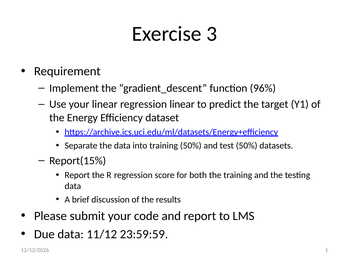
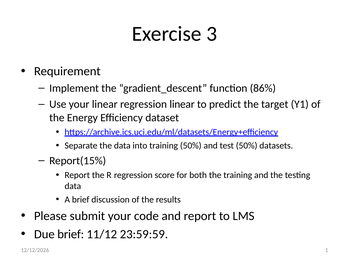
96%: 96% -> 86% (263, 88)
Due data: data -> brief (71, 234)
